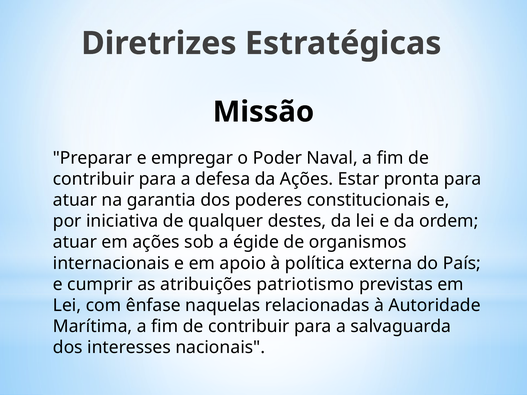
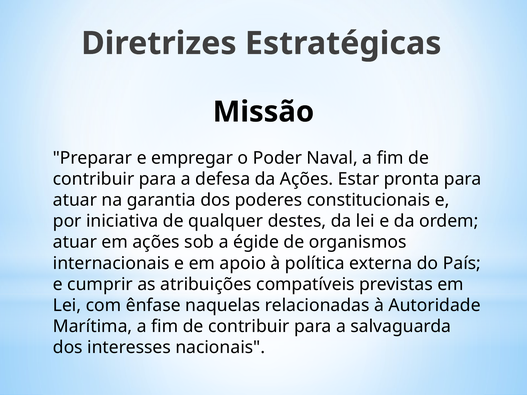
patriotismo: patriotismo -> compatíveis (305, 285)
